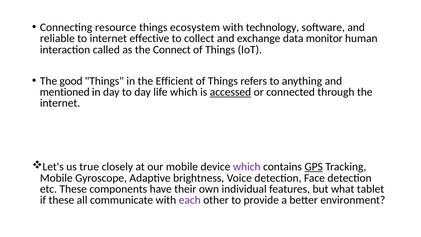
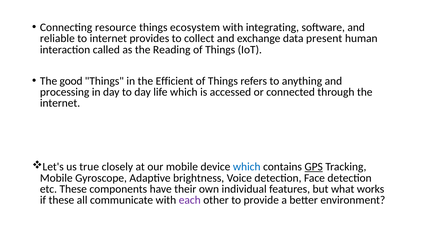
technology: technology -> integrating (272, 27)
effective: effective -> provides (149, 39)
monitor: monitor -> present (324, 39)
Connect: Connect -> Reading (172, 50)
mentioned: mentioned -> processing (65, 92)
accessed underline: present -> none (230, 92)
which colour: purple -> blue (247, 167)
tablet: tablet -> works (371, 189)
